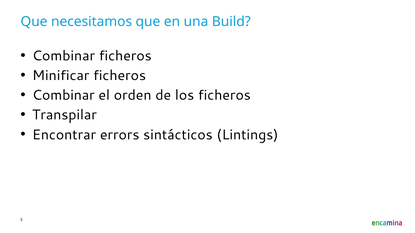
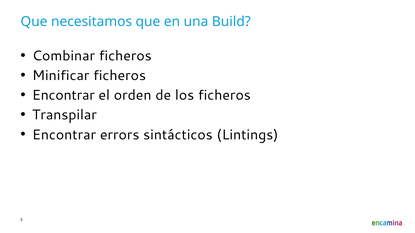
Combinar: Combinar -> Encontrar (63, 95)
